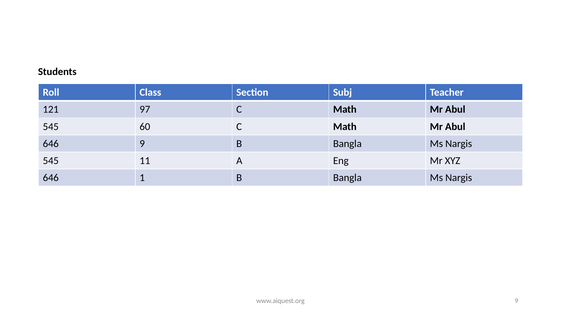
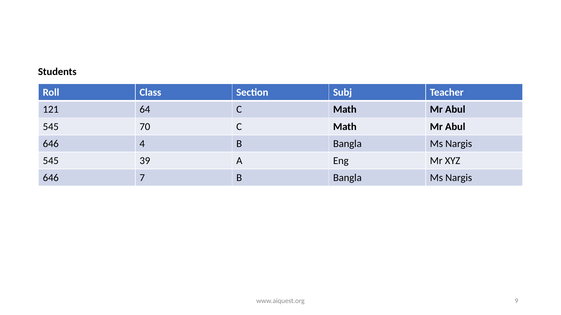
97: 97 -> 64 (145, 110)
60: 60 -> 70 (145, 127)
646 9: 9 -> 4 (142, 144)
11: 11 -> 39 (145, 161)
1: 1 -> 7 (142, 178)
